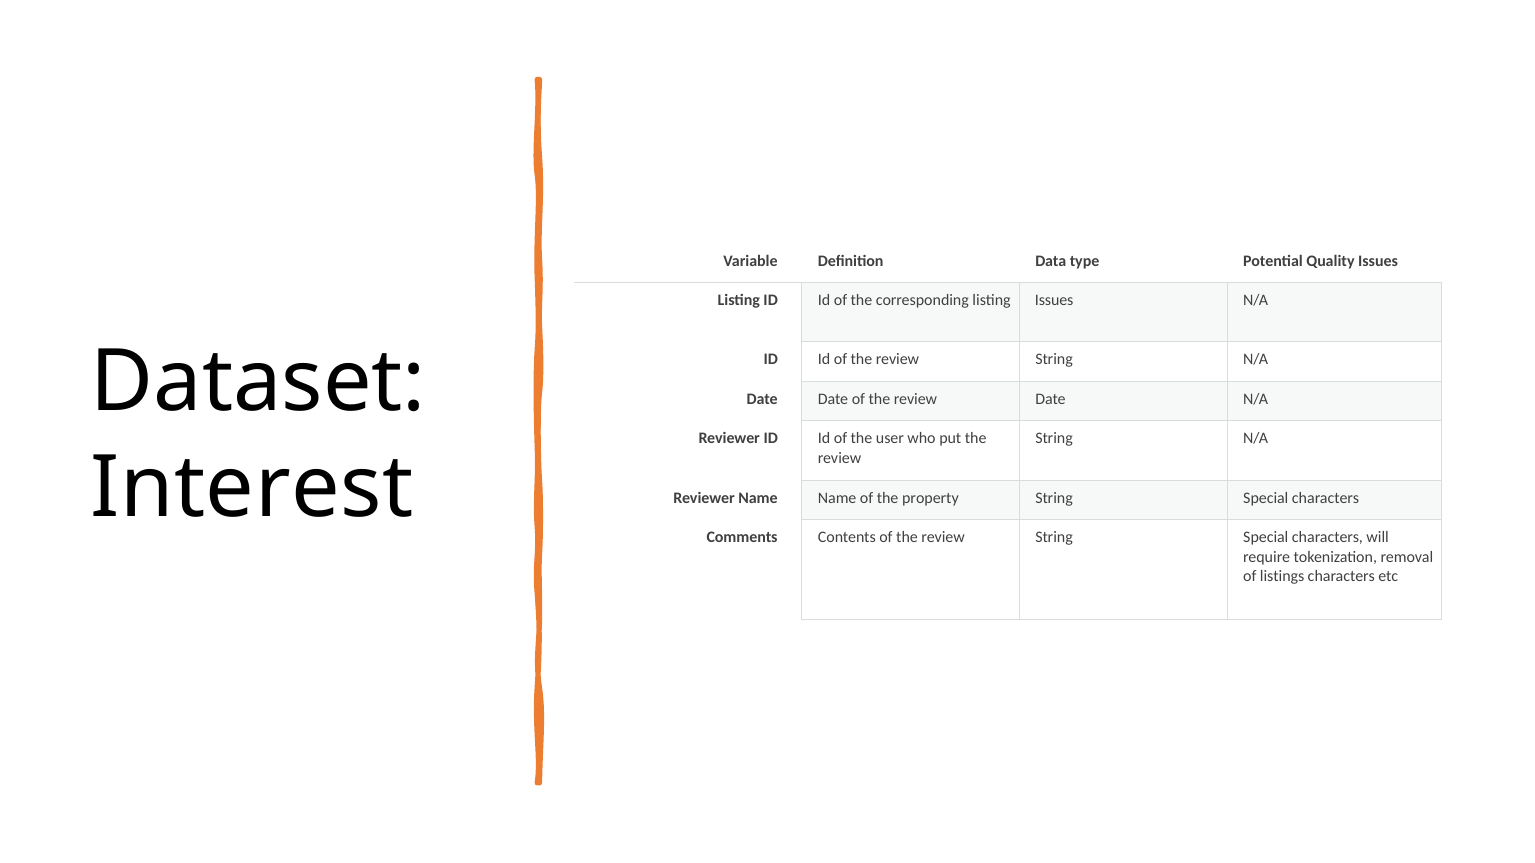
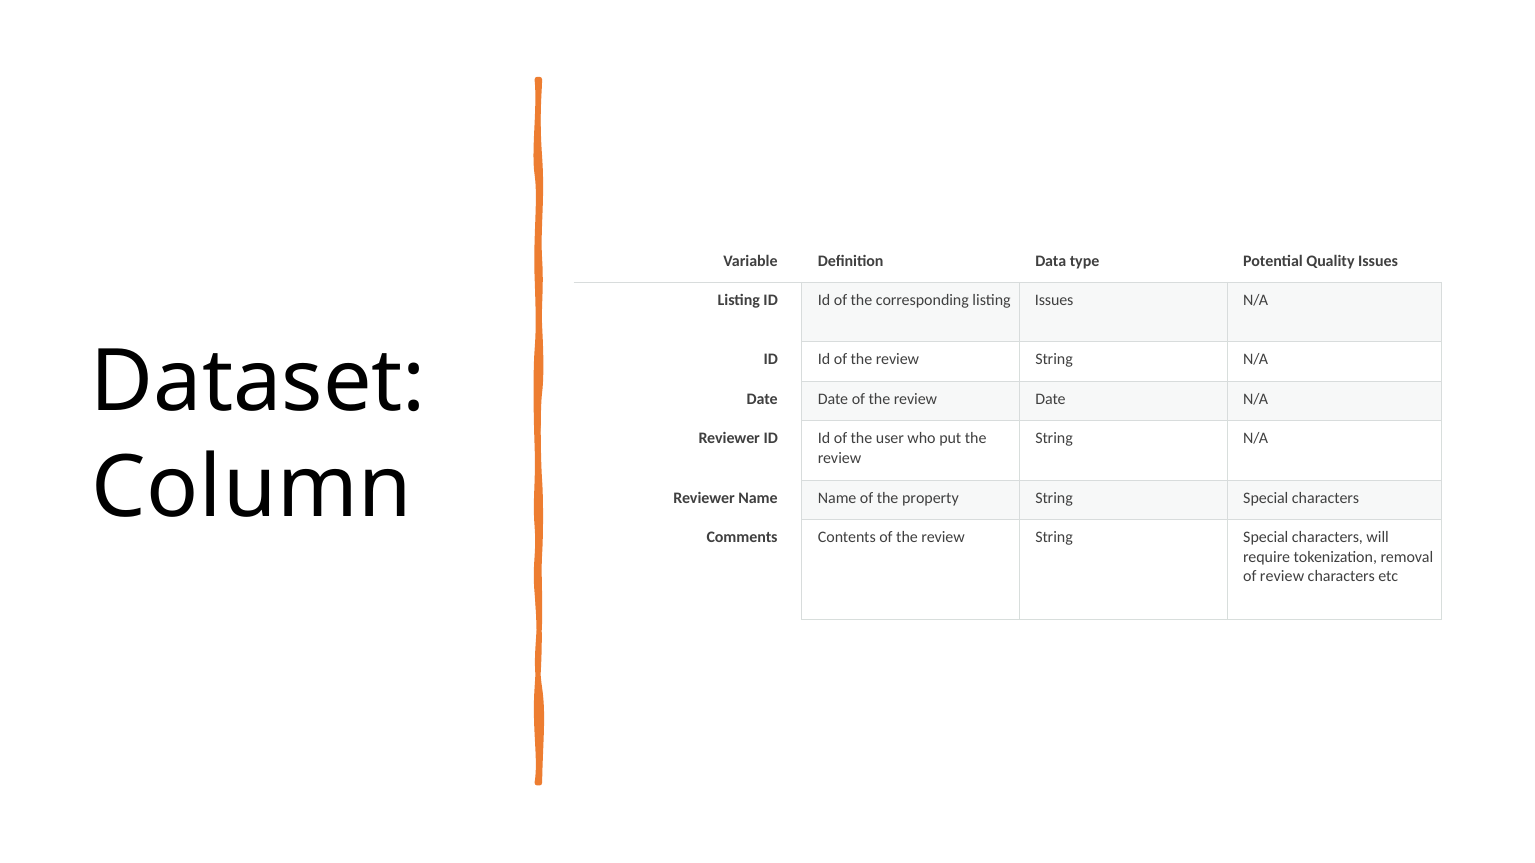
Interest: Interest -> Column (252, 488)
of listings: listings -> review (1282, 577)
